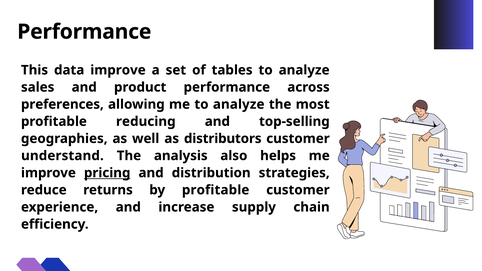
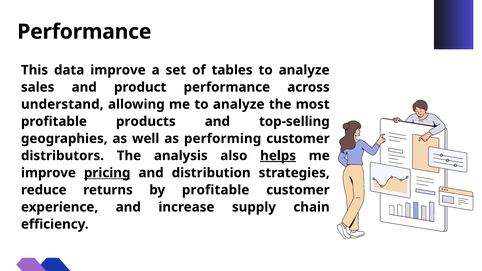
preferences: preferences -> understand (62, 104)
reducing: reducing -> products (146, 122)
distributors: distributors -> performing (223, 139)
understand: understand -> distributors (62, 156)
helps underline: none -> present (278, 156)
